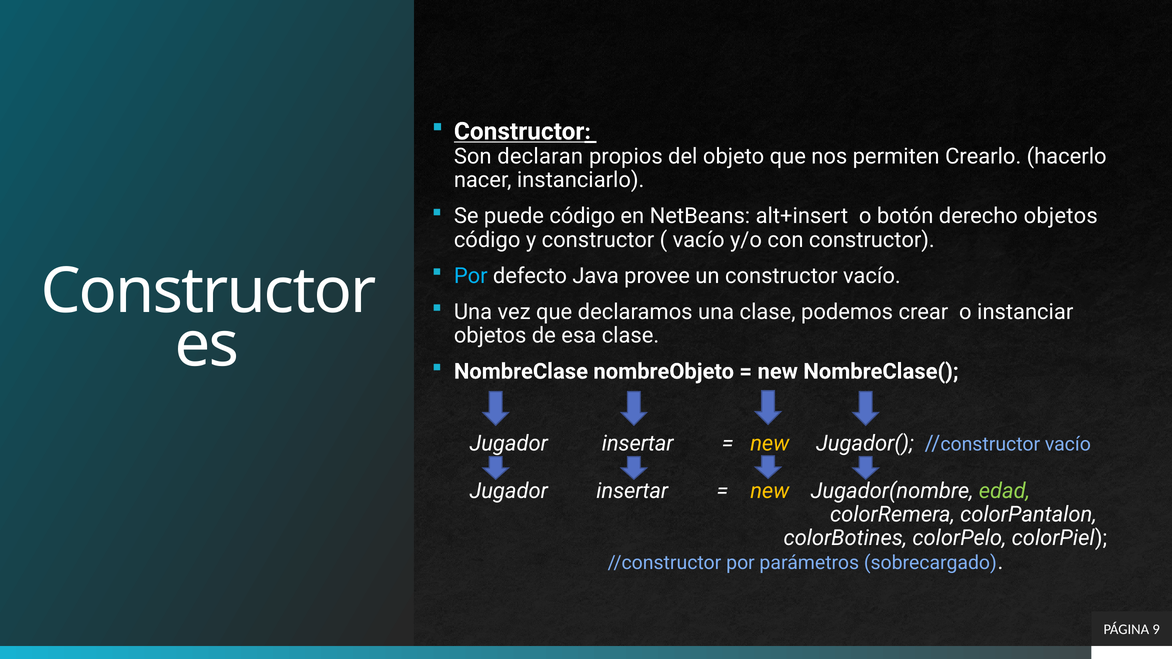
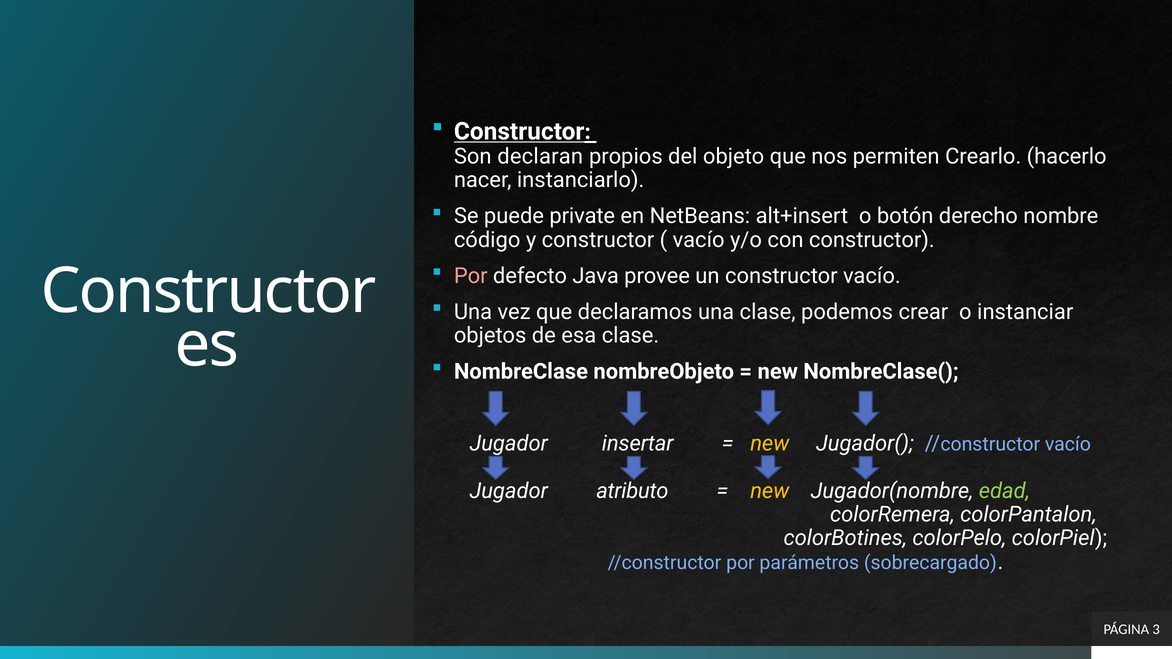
puede código: código -> private (582, 216)
derecho objetos: objetos -> nombre (1061, 216)
Por colour: light blue -> pink (471, 276)
insertar: insertar -> atributo (632, 491)
9: 9 -> 3 (1156, 630)
